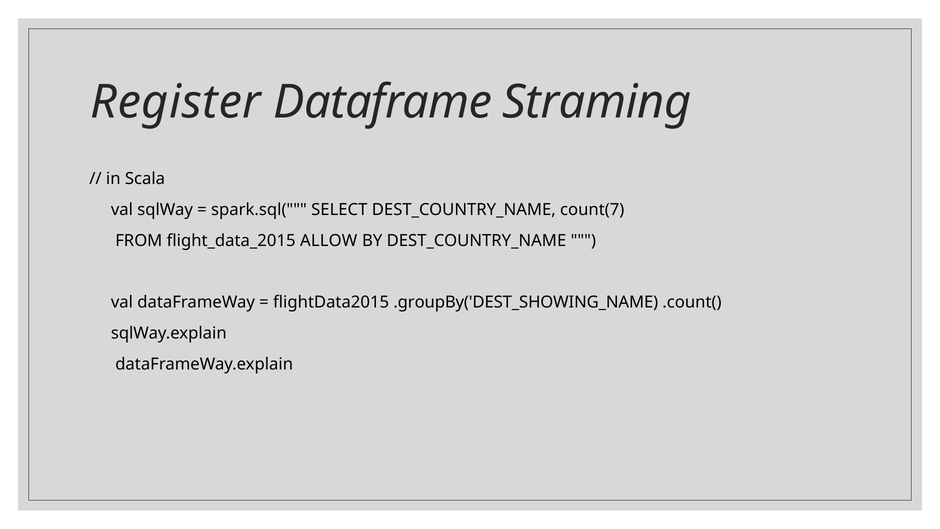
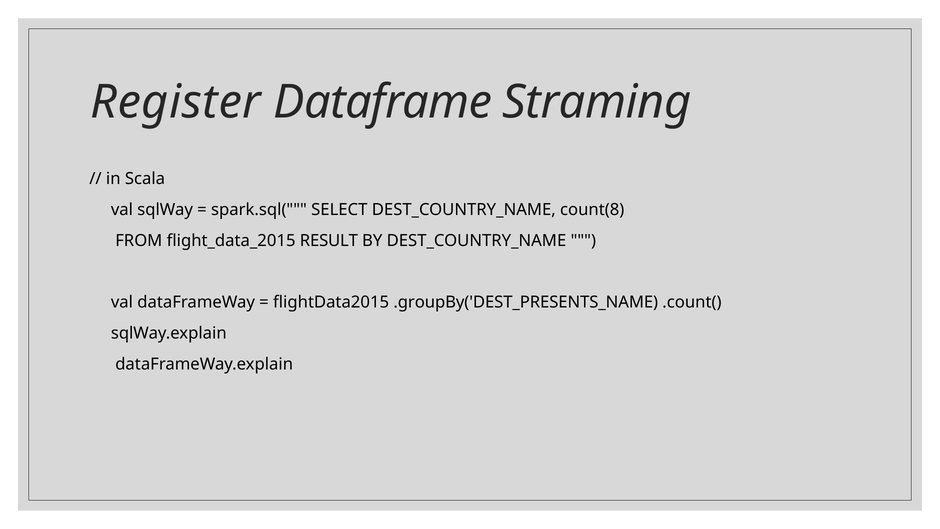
count(7: count(7 -> count(8 (592, 210)
ALLOW: ALLOW -> RESULT (329, 241)
.groupBy('DEST_SHOWING_NAME: .groupBy('DEST_SHOWING_NAME -> .groupBy('DEST_PRESENTS_NAME (526, 302)
